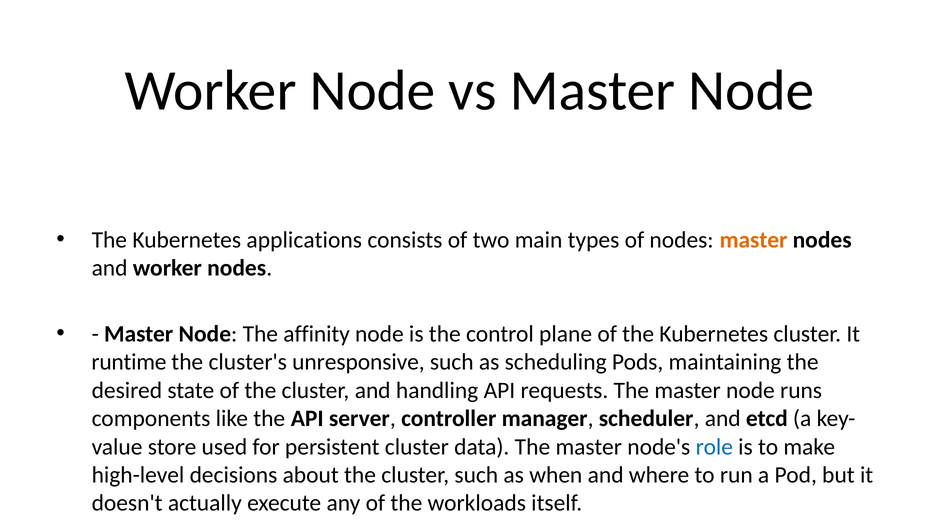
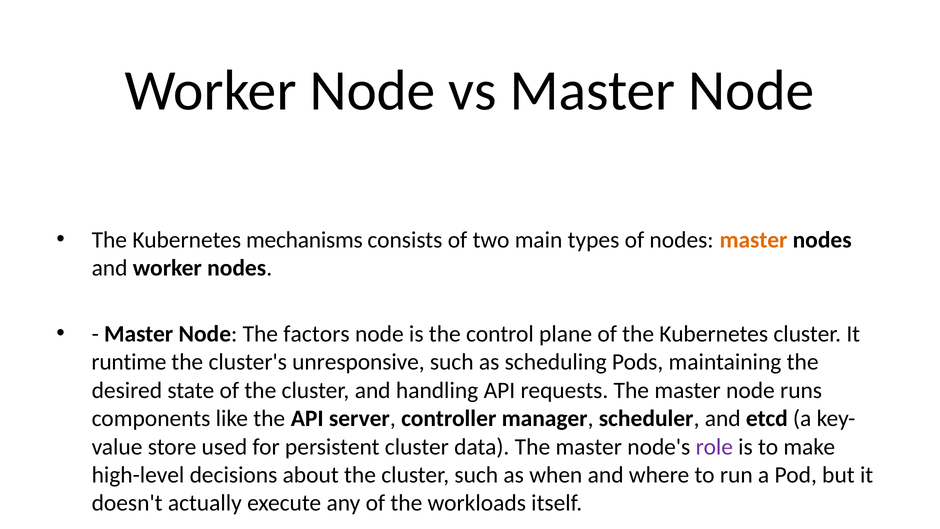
Kubernetes applications: applications -> mechanisms (304, 240)
affinity: affinity -> factors (317, 334)
role colour: blue -> purple (714, 447)
